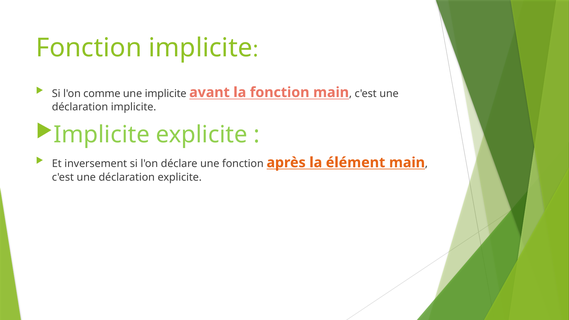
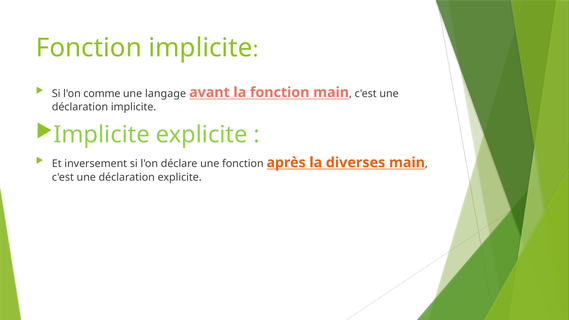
une implicite: implicite -> langage (166, 94)
élément: élément -> diverses (356, 163)
